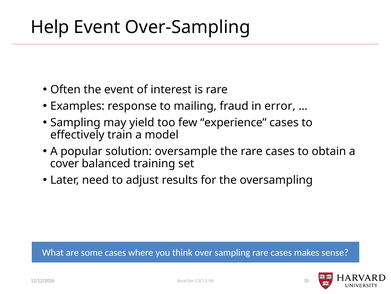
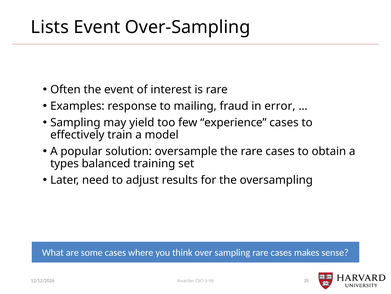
Help: Help -> Lists (50, 27)
cover: cover -> types (65, 163)
